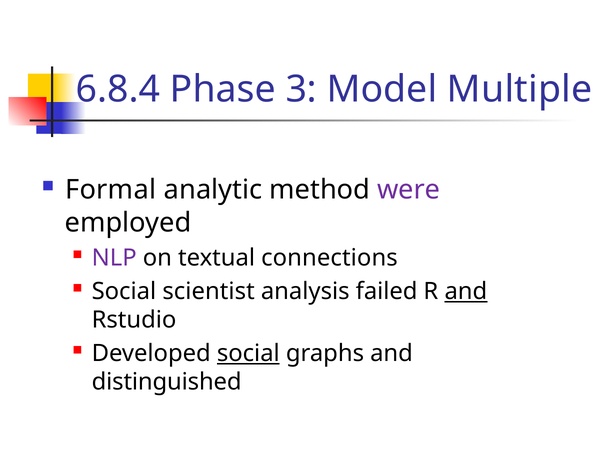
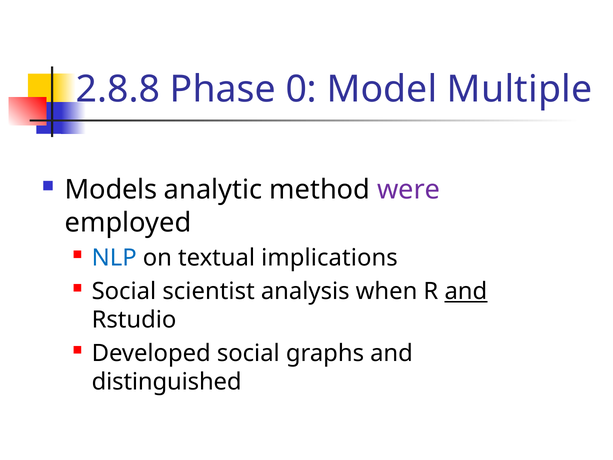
6.8.4: 6.8.4 -> 2.8.8 (118, 89)
3: 3 -> 0 (301, 89)
Formal: Formal -> Models (111, 190)
NLP colour: purple -> blue (114, 258)
connections: connections -> implications (329, 258)
failed: failed -> when (387, 291)
social underline: present -> none (248, 353)
